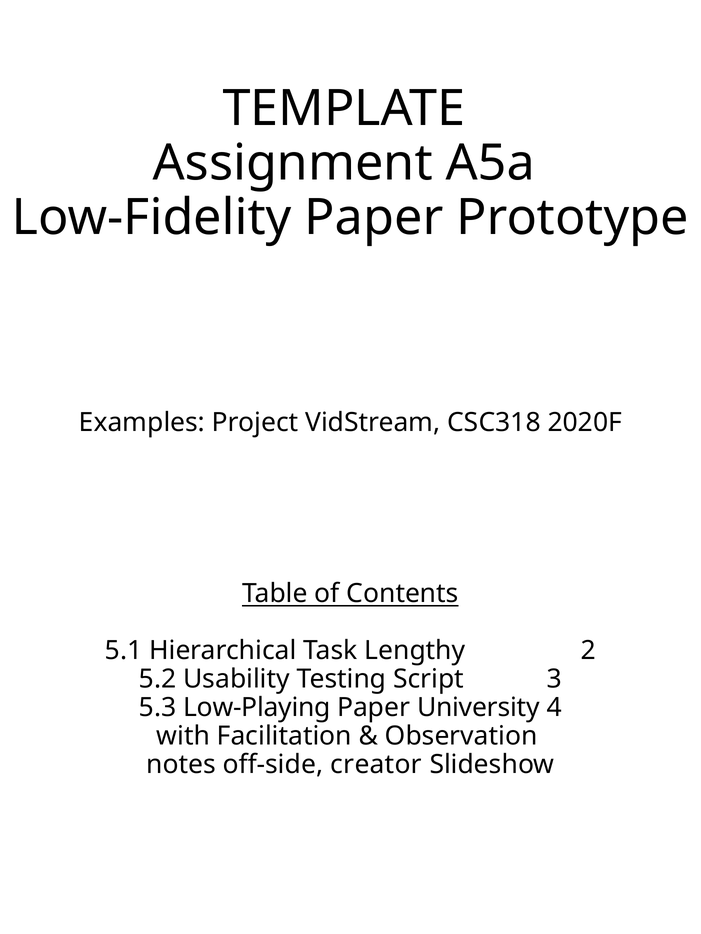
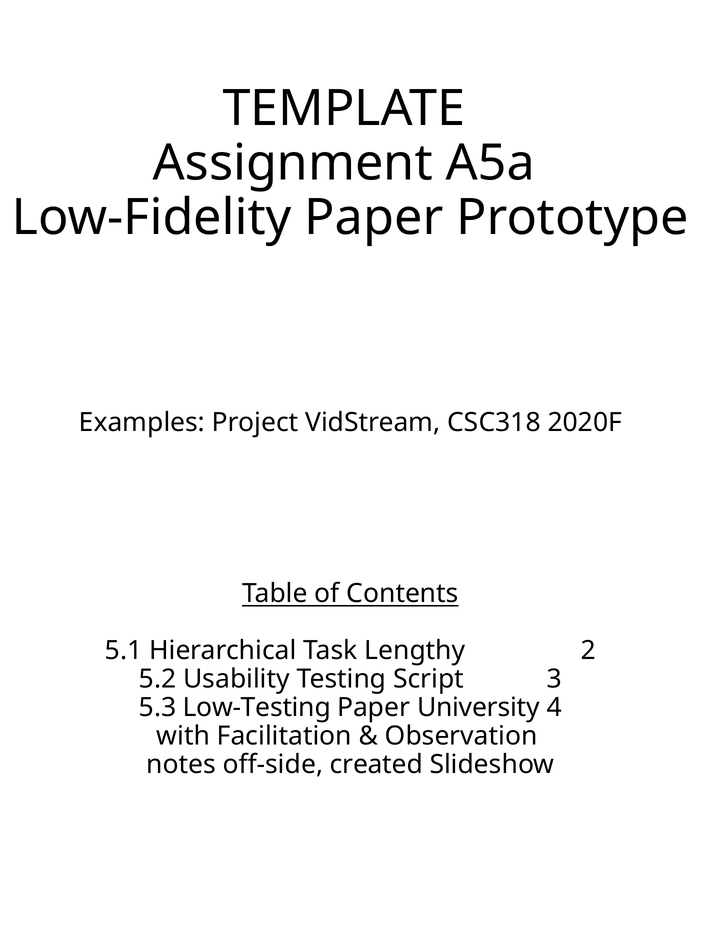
Low-Playing: Low-Playing -> Low-Testing (257, 708)
creator: creator -> created (376, 765)
